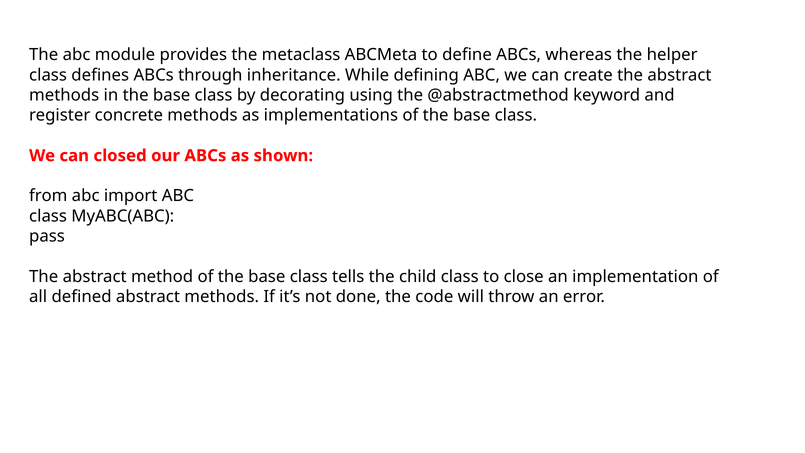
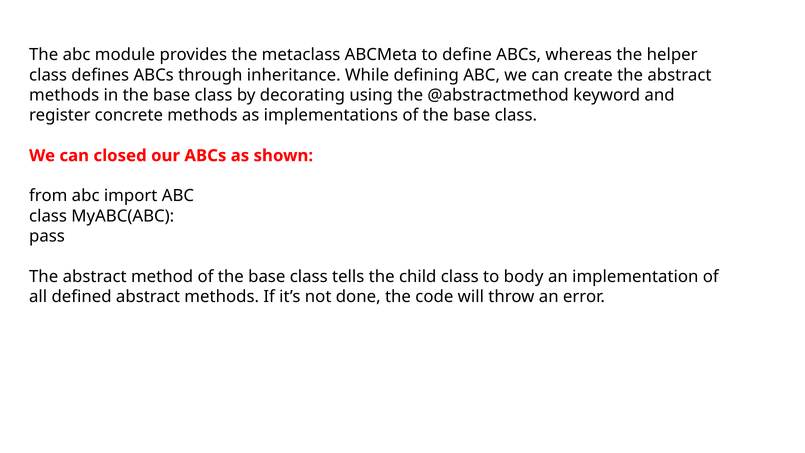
close: close -> body (524, 276)
